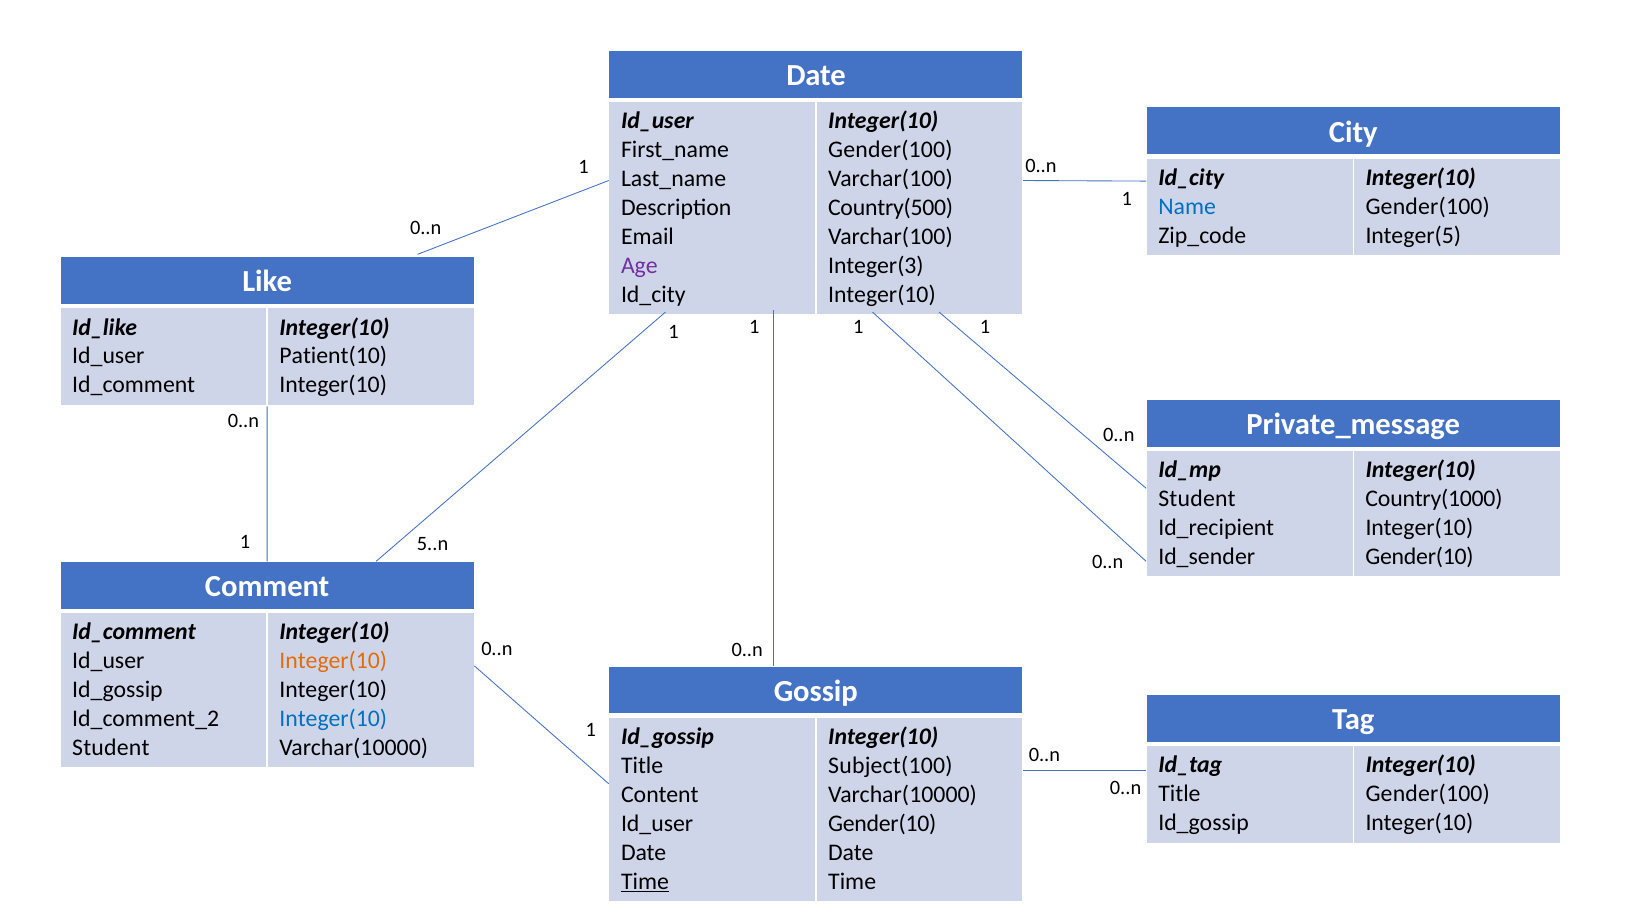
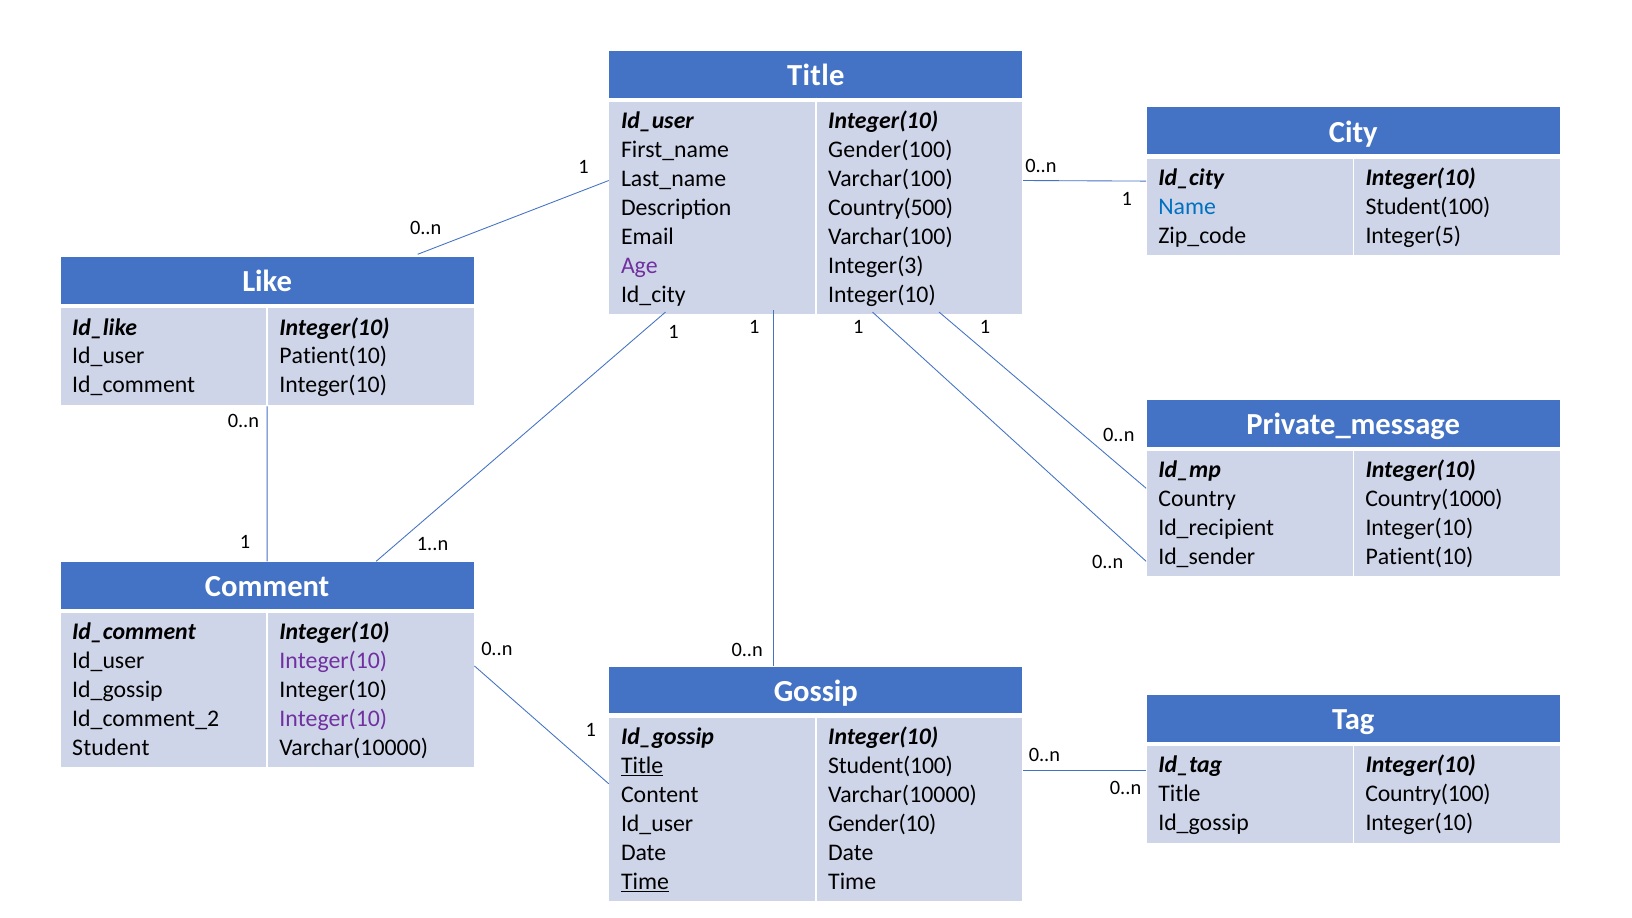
Date: Date -> Title (816, 75)
Gender(100: Gender(100 -> Student(100 (1428, 206)
Student: Student -> Country (1197, 499)
5..n: 5..n -> 1..n (433, 544)
Gender(10: Gender(10 -> Patient(10 (1419, 557)
Integer(10 colour: orange -> purple (333, 661)
Integer(10 colour: blue -> purple (333, 719)
Title underline: none -> present (642, 765)
Subject(100: Subject(100 -> Student(100 (891, 765)
Gender(100: Gender(100 -> Country(100 (1428, 794)
